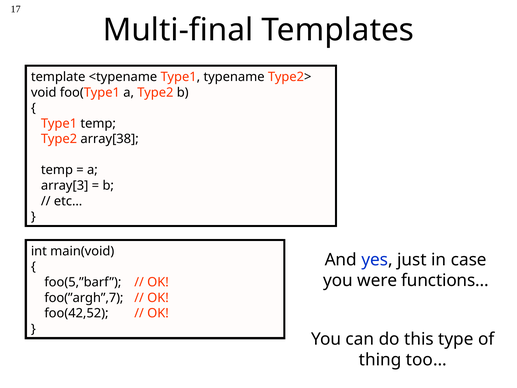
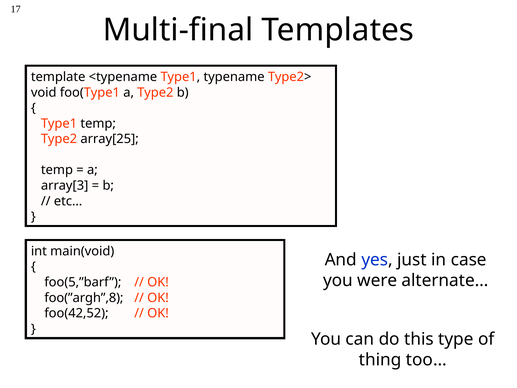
array[38: array[38 -> array[25 (110, 139)
functions…: functions… -> alternate… (445, 280)
foo(”argh”,7: foo(”argh”,7 -> foo(”argh”,8 (84, 298)
